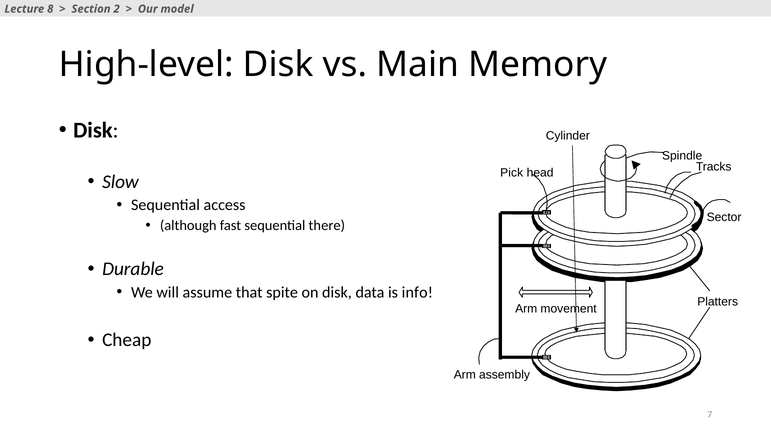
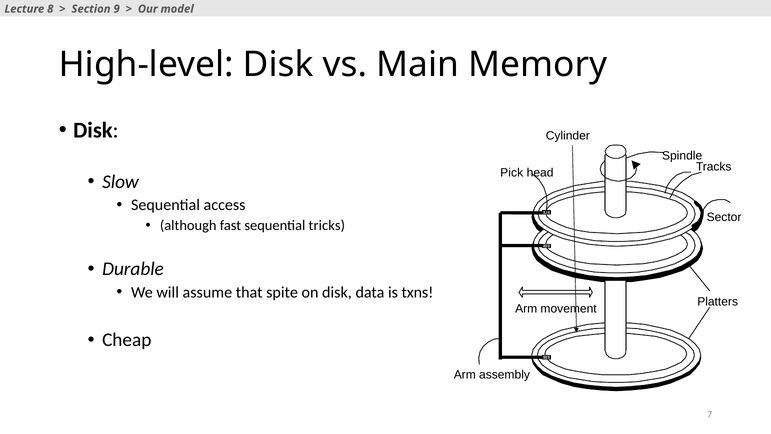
2: 2 -> 9 (117, 9)
there: there -> tricks (327, 225)
info: info -> txns (417, 292)
